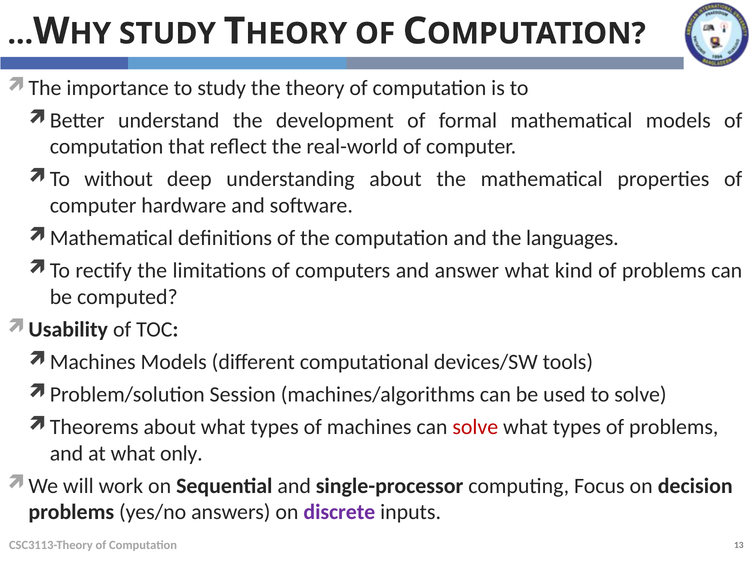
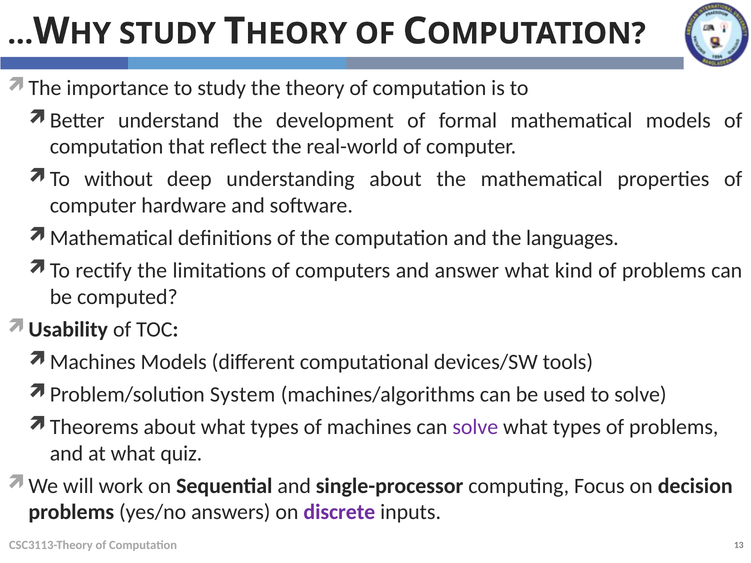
Session: Session -> System (243, 395)
solve colour: red -> purple (475, 427)
only: only -> quiz (181, 453)
